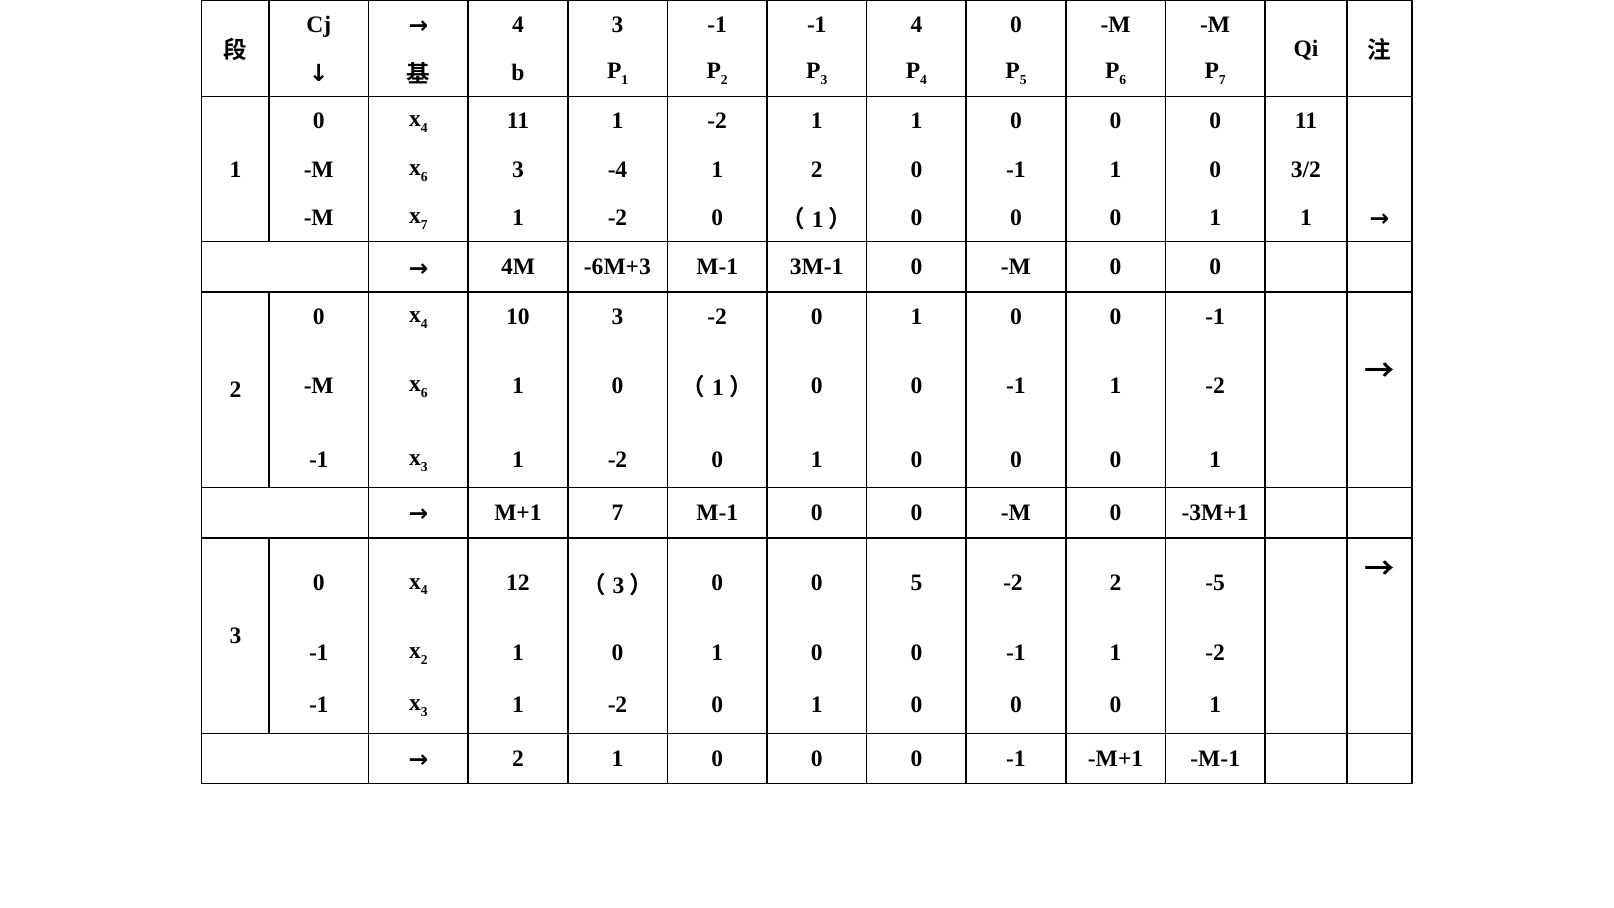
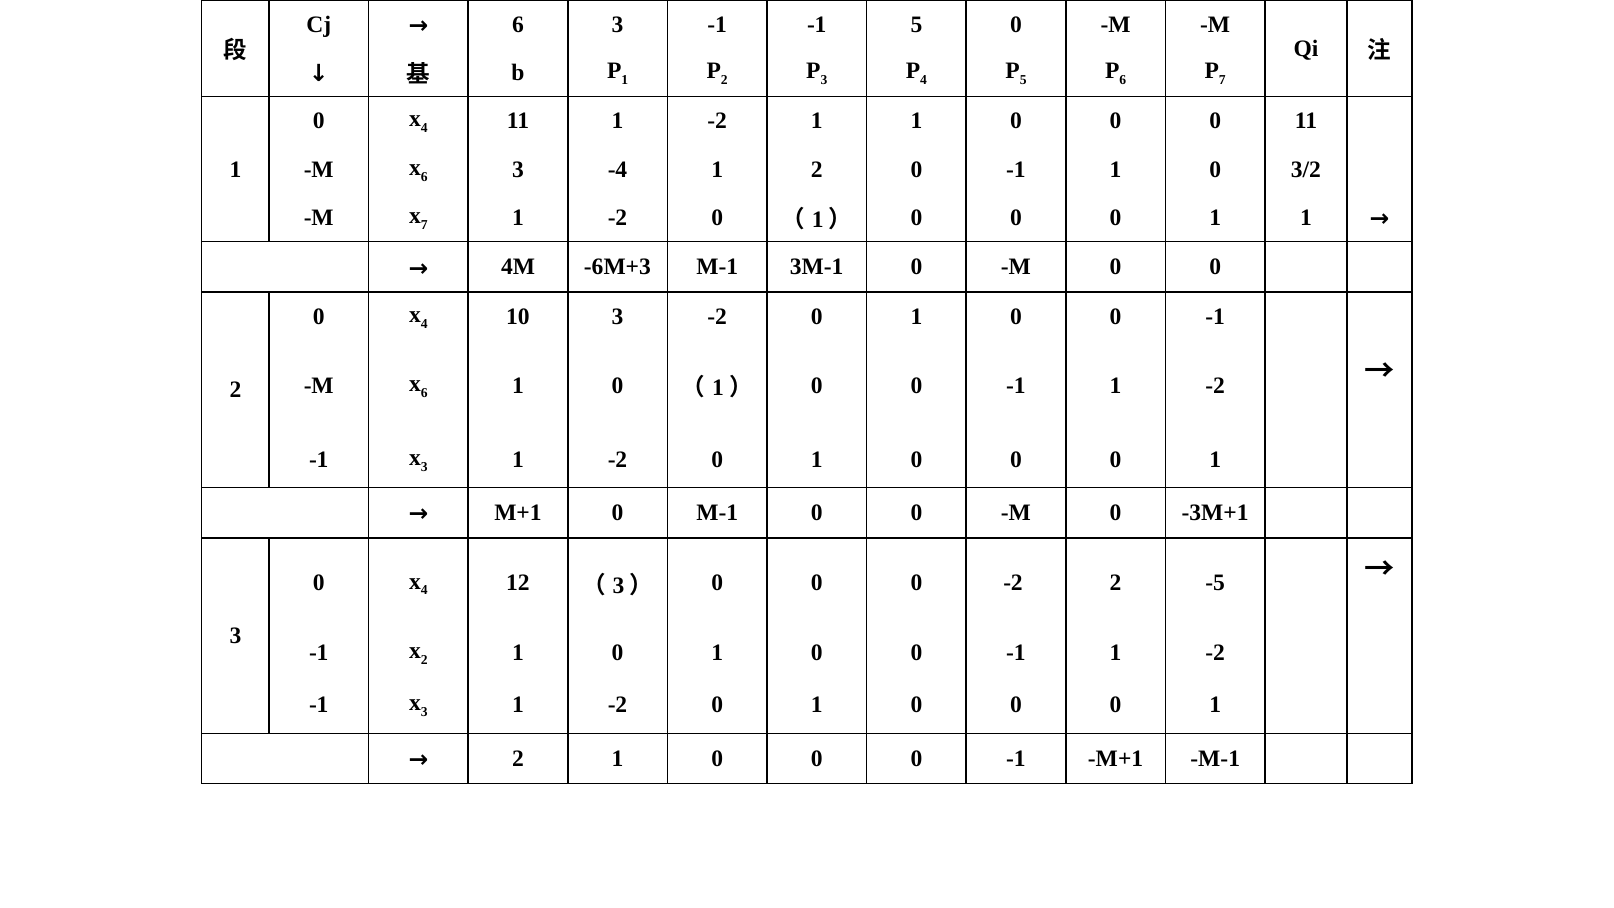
4: 4 -> 6 (518, 24)
-1 4: 4 -> 5 (916, 24)
M+1 7: 7 -> 0 (618, 513)
5: 5 -> 0 (916, 583)
